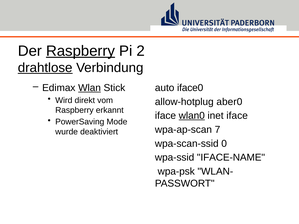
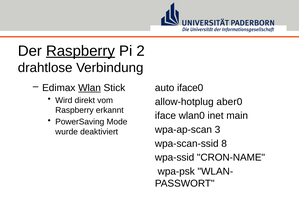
drahtlose underline: present -> none (45, 68)
wlan0 underline: present -> none (192, 116)
inet iface: iface -> main (237, 116)
7: 7 -> 3 (217, 130)
0: 0 -> 8 (224, 144)
IFACE-NAME: IFACE-NAME -> CRON-NAME (231, 158)
